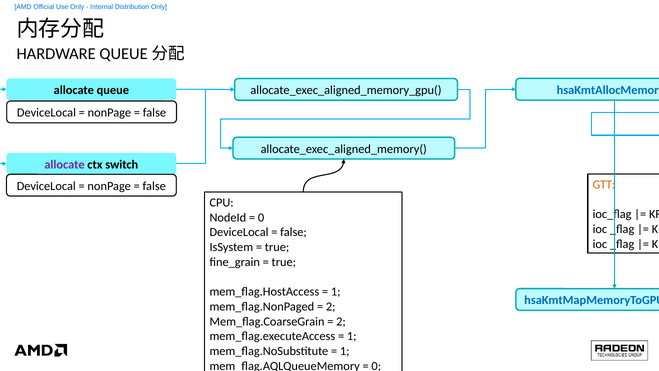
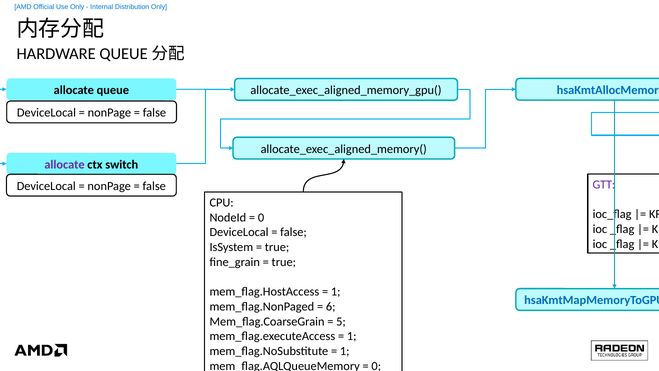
GTT colour: orange -> purple (604, 185)
2: 2 -> 6 (331, 306)
2: 2 -> 5 (341, 321)
